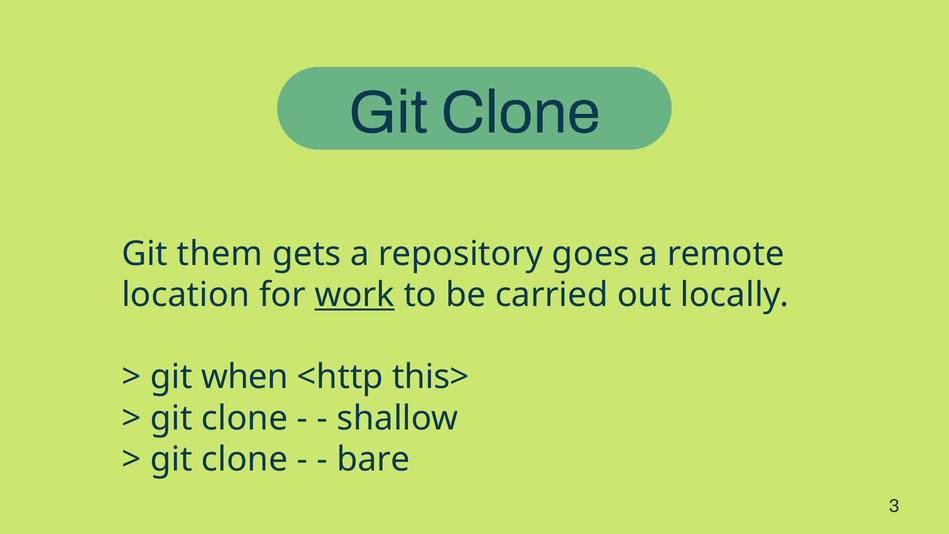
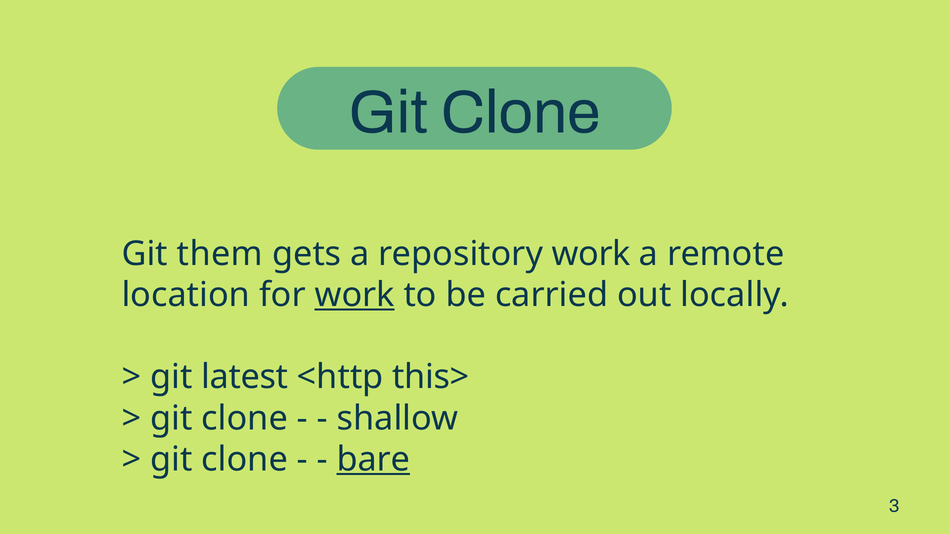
repository goes: goes -> work (591, 254)
when: when -> latest (245, 377)
bare underline: none -> present (373, 459)
